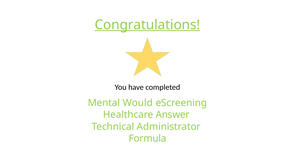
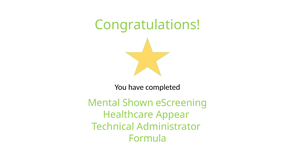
Congratulations underline: present -> none (147, 25)
Would: Would -> Shown (138, 103)
Answer: Answer -> Appear (173, 115)
